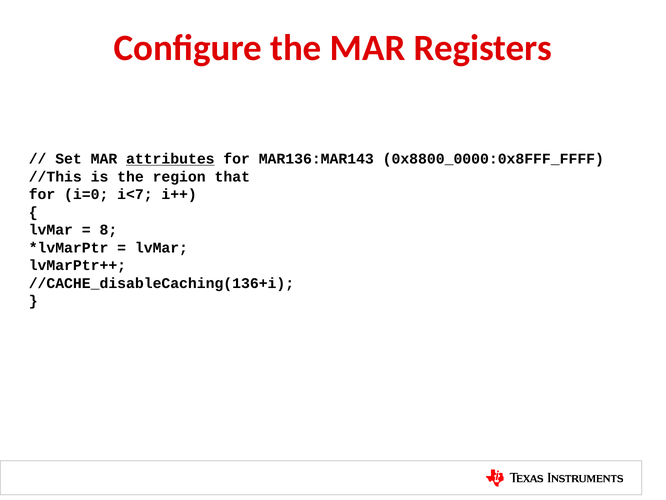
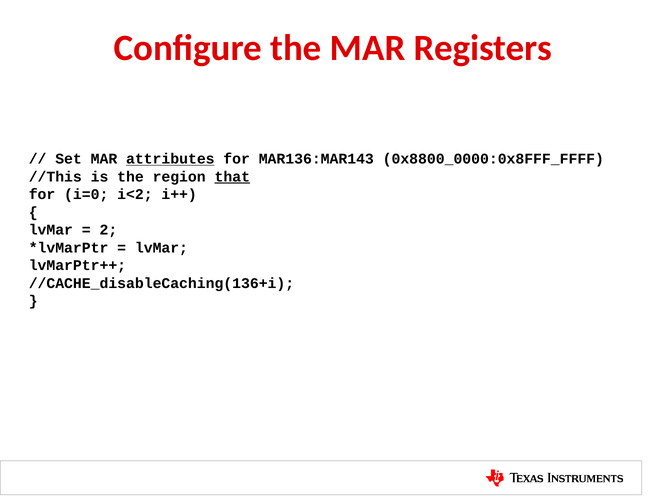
that underline: none -> present (232, 176)
i<7: i<7 -> i<2 (135, 194)
8: 8 -> 2 (108, 230)
